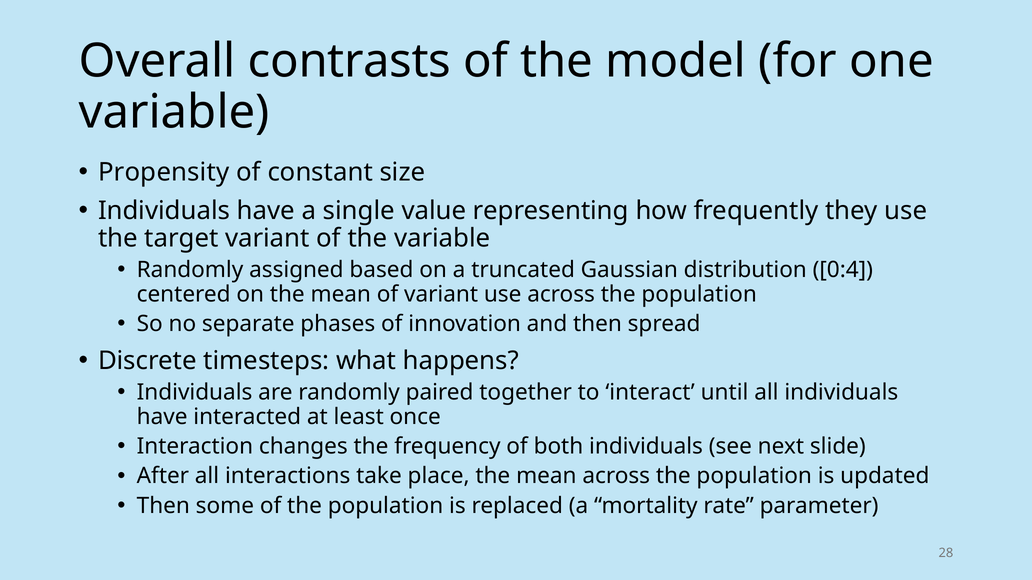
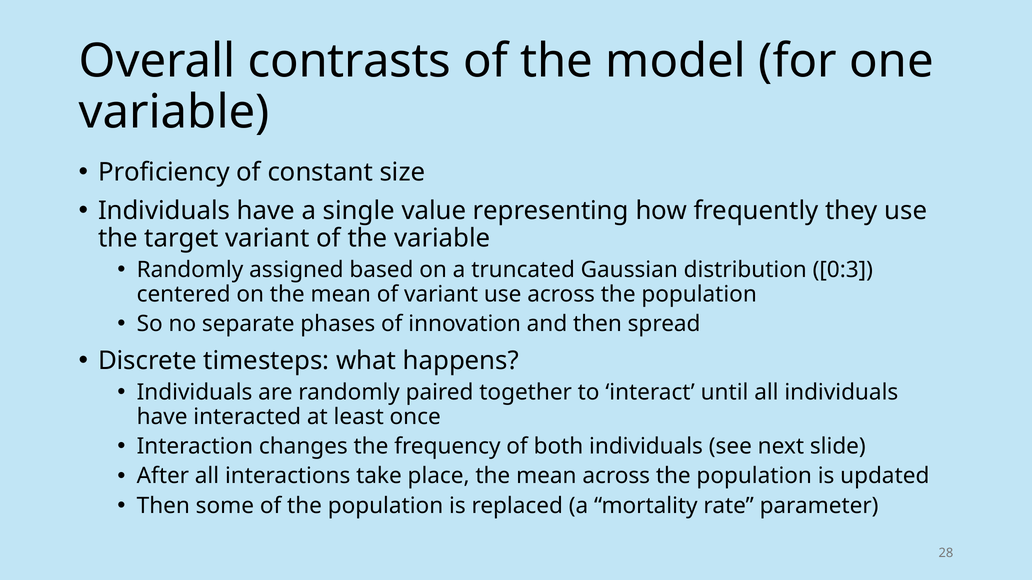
Propensity: Propensity -> Proficiency (164, 172)
0:4: 0:4 -> 0:3 (843, 270)
